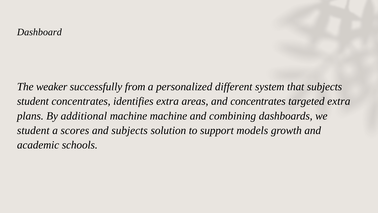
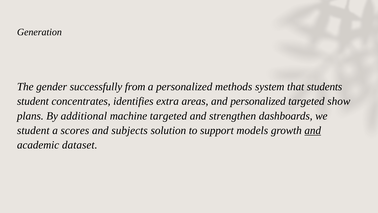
Dashboard: Dashboard -> Generation (39, 32)
weaker: weaker -> gender (52, 87)
different: different -> methods (234, 87)
that subjects: subjects -> students (325, 87)
and concentrates: concentrates -> personalized (258, 101)
targeted extra: extra -> show (339, 101)
machine machine: machine -> targeted (168, 116)
combining: combining -> strengthen (233, 116)
and underline: none -> present (313, 130)
schools: schools -> dataset (80, 145)
